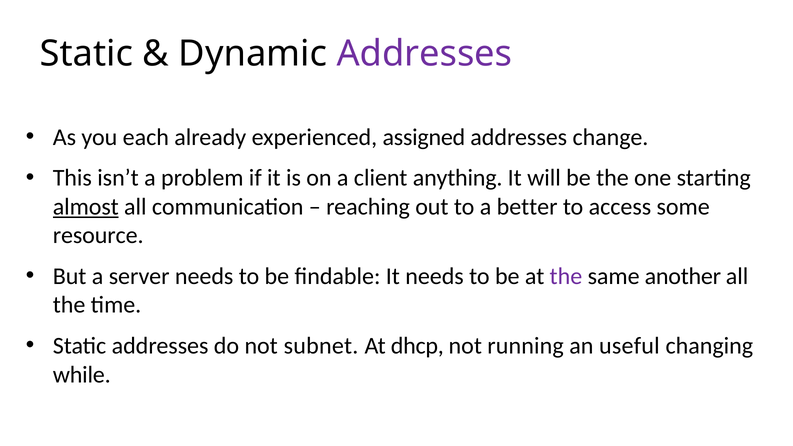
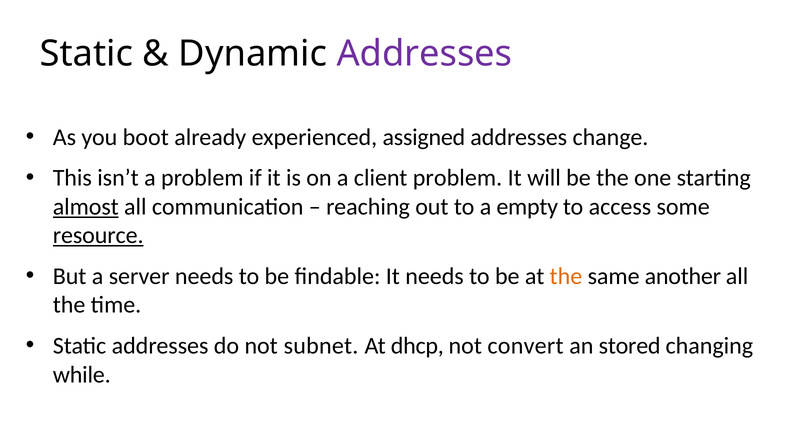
each: each -> boot (146, 137)
client anything: anything -> problem (458, 178)
better: better -> empty (527, 207)
resource underline: none -> present (98, 236)
the colour: purple -> orange (566, 276)
running: running -> convert (526, 346)
useful: useful -> stored (630, 346)
